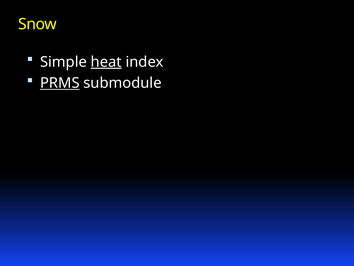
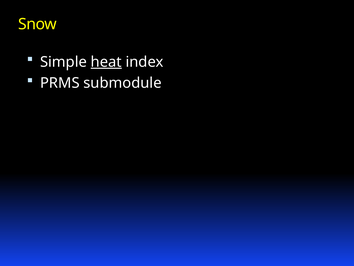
PRMS underline: present -> none (60, 83)
